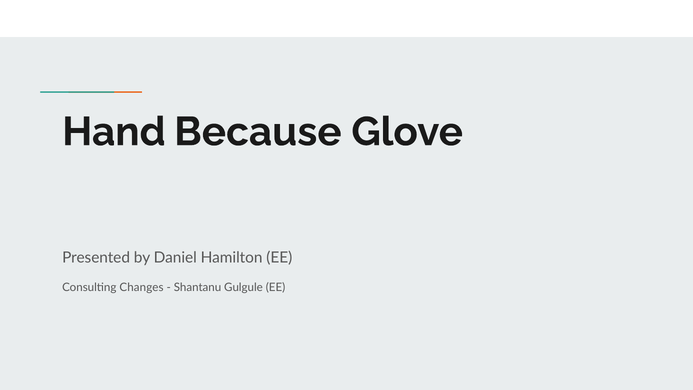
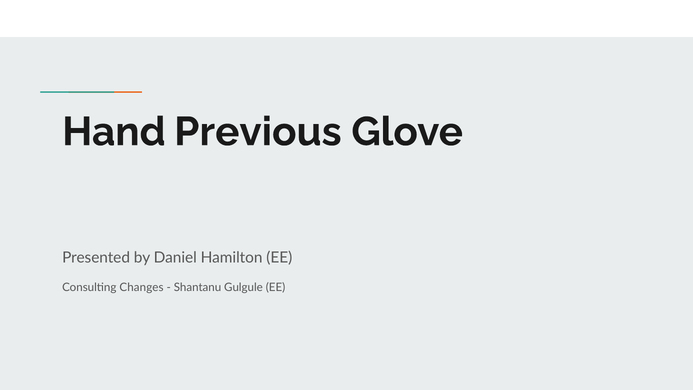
Because: Because -> Previous (258, 132)
